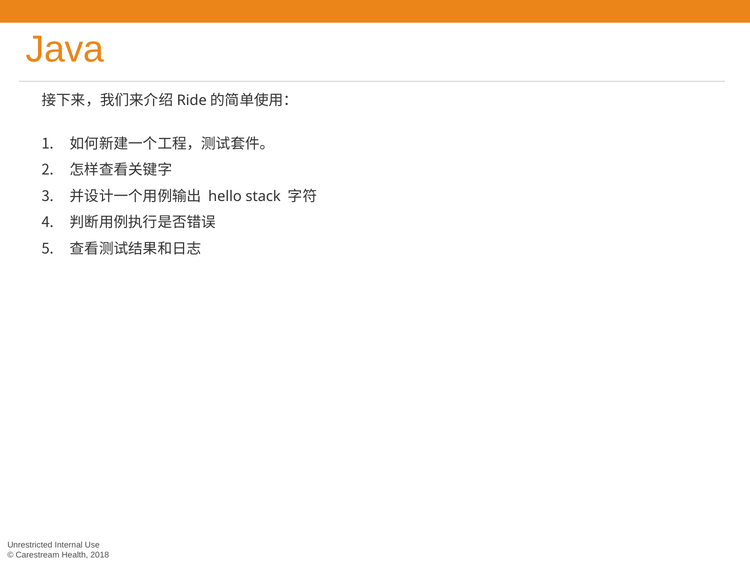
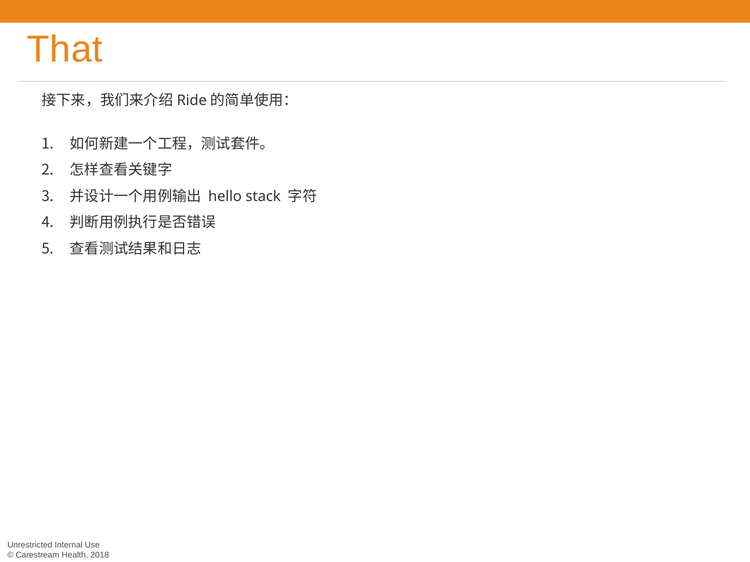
Java: Java -> That (65, 49)
